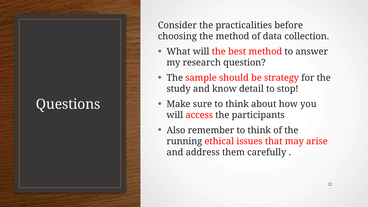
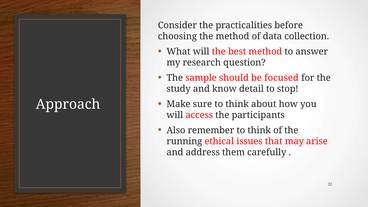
strategy: strategy -> focused (281, 78)
Questions: Questions -> Approach (68, 104)
